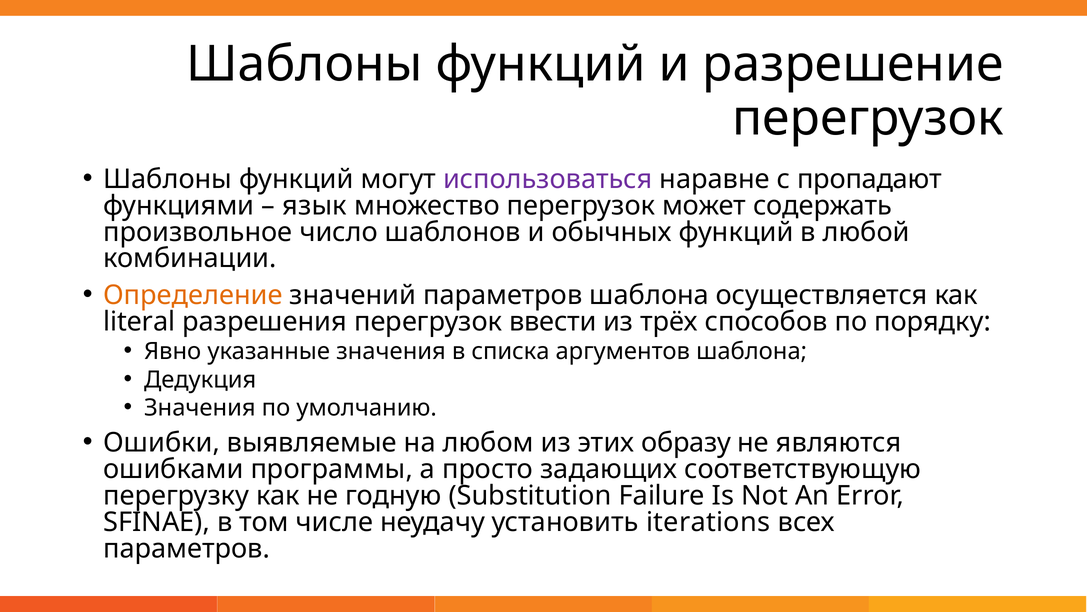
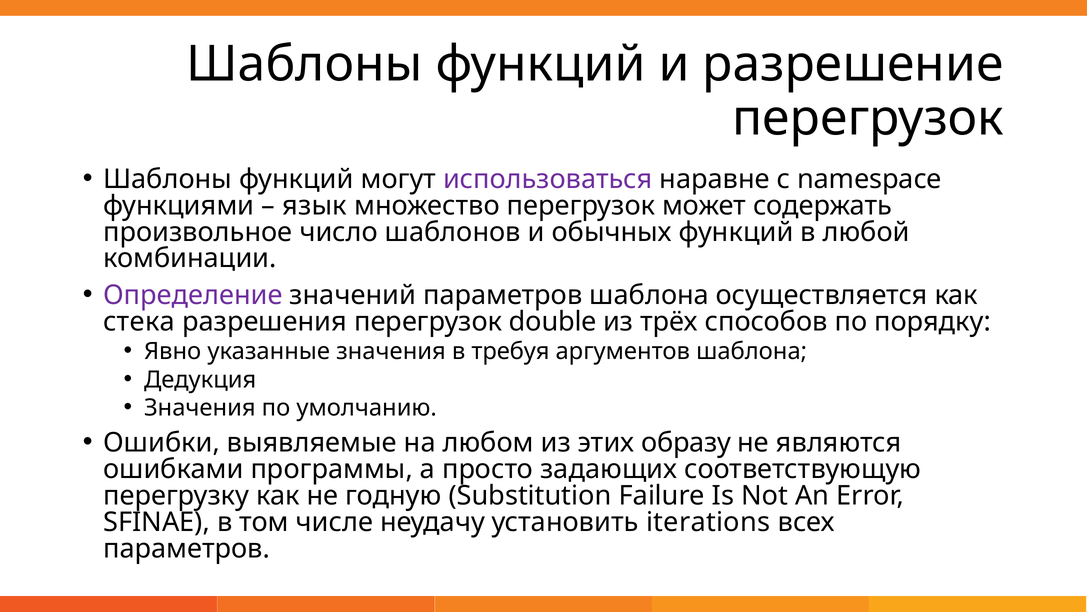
пропадают: пропадают -> namespace (870, 179)
Определение colour: orange -> purple (193, 295)
literal: literal -> стека (139, 321)
ввести: ввести -> double (553, 321)
списка: списка -> требуя (511, 351)
